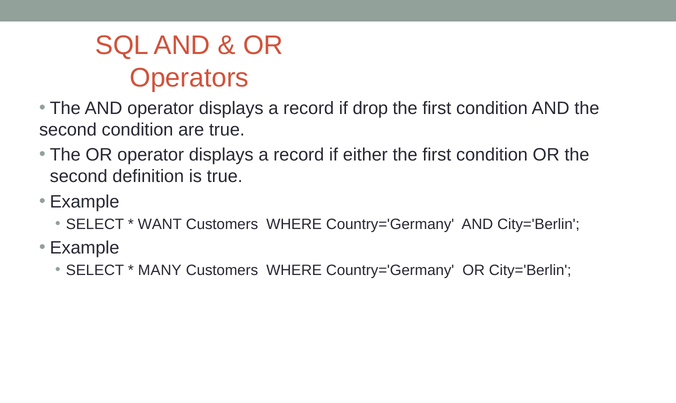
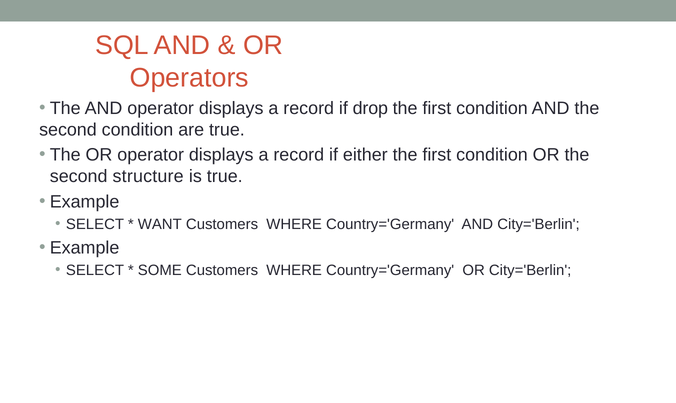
definition: definition -> structure (148, 176)
MANY: MANY -> SOME (160, 270)
